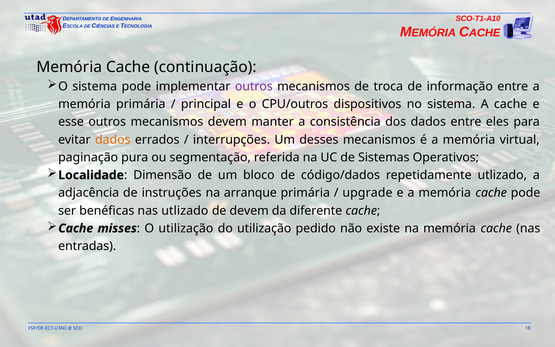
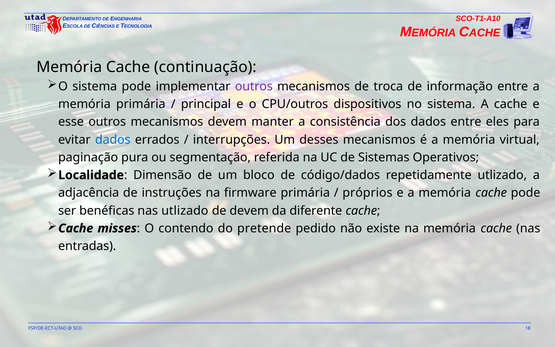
dados colour: orange -> blue (113, 140)
arranque: arranque -> firmware (250, 193)
upgrade: upgrade -> próprios (367, 193)
O utilização: utilização -> contendo (186, 228)
do utilização: utilização -> pretende (264, 228)
